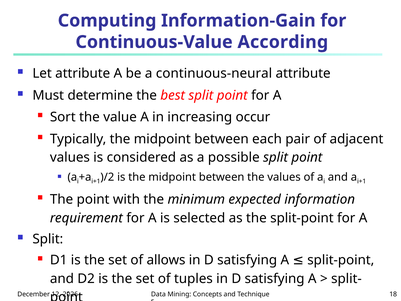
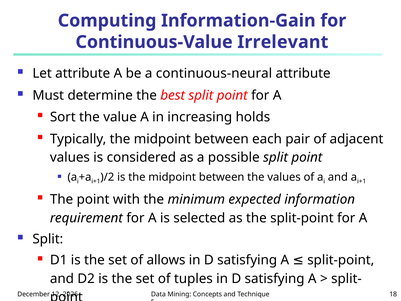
According: According -> Irrelevant (283, 42)
occur: occur -> holds (253, 117)
